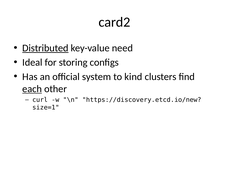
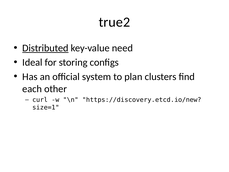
card2: card2 -> true2 (114, 22)
kind: kind -> plan (133, 77)
each underline: present -> none (32, 89)
